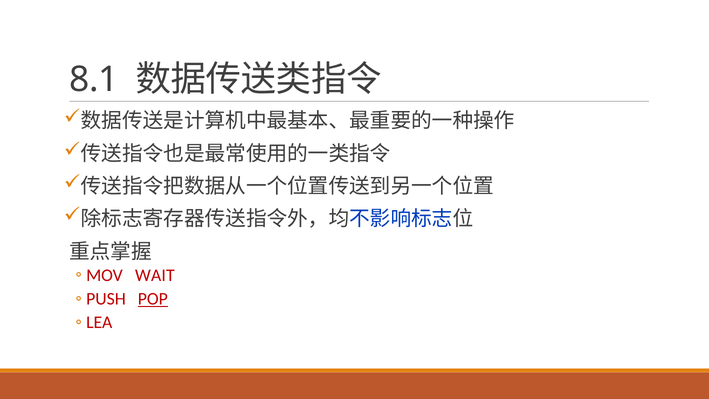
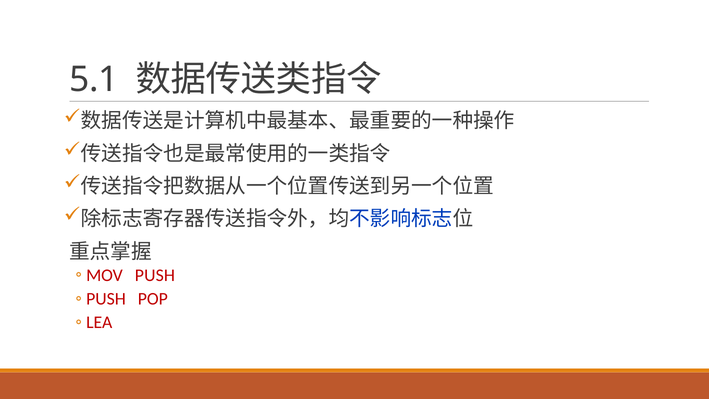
8.1: 8.1 -> 5.1 (94, 79)
WAIT: WAIT -> PUSH (155, 275)
POP underline: present -> none (153, 299)
